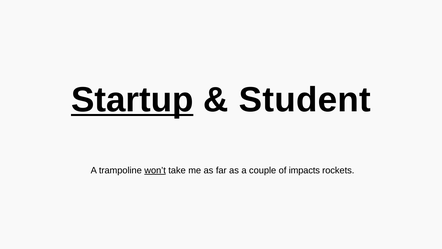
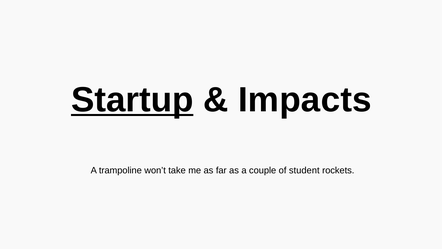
Student: Student -> Impacts (305, 100)
won’t underline: present -> none (155, 170)
impacts: impacts -> student (304, 170)
